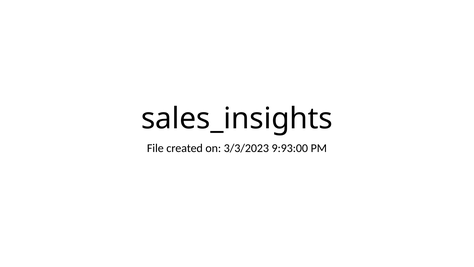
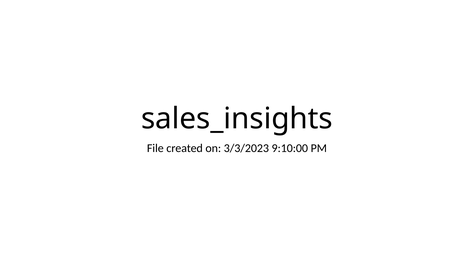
9:93:00: 9:93:00 -> 9:10:00 (290, 148)
